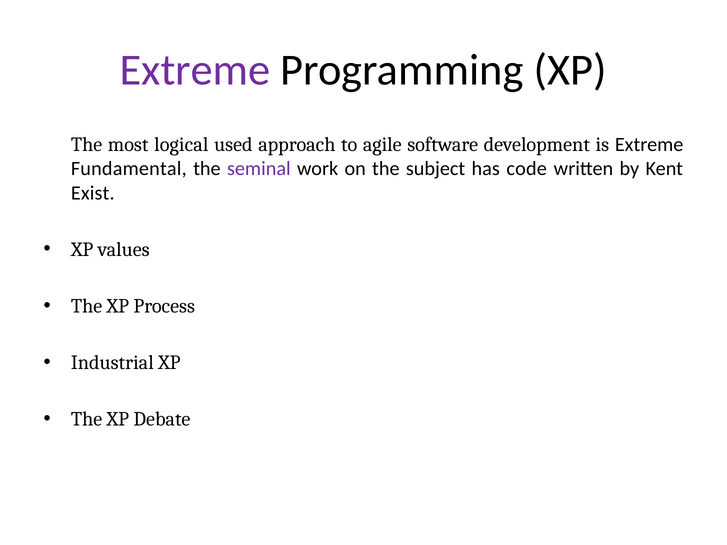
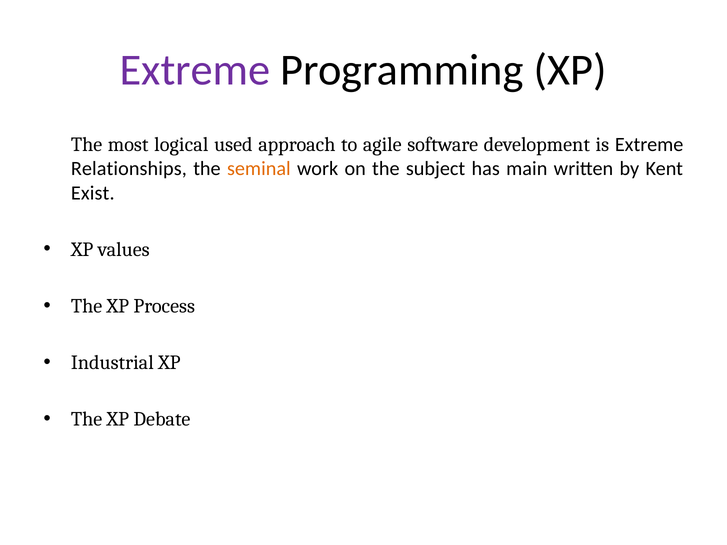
Fundamental: Fundamental -> Relationships (129, 169)
seminal colour: purple -> orange (259, 169)
code: code -> main (527, 169)
